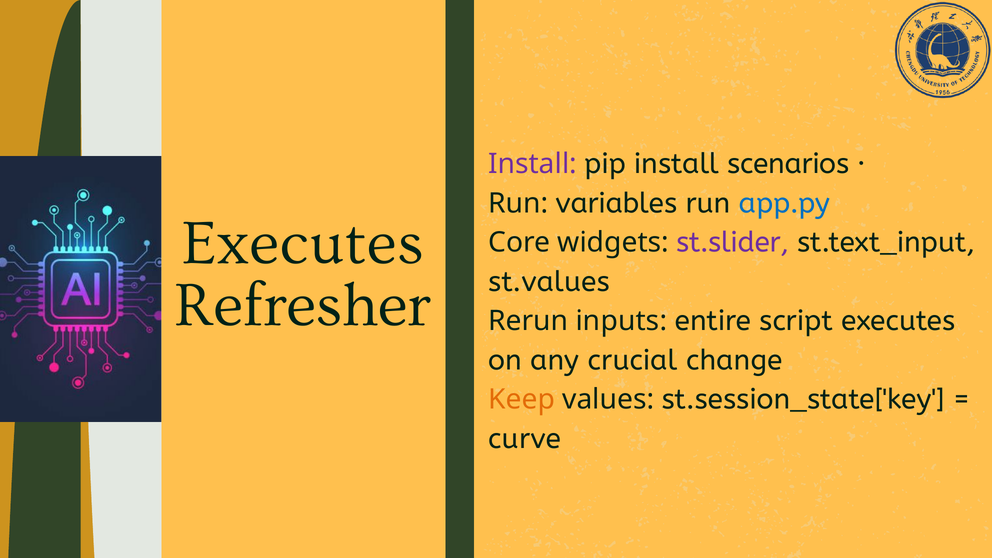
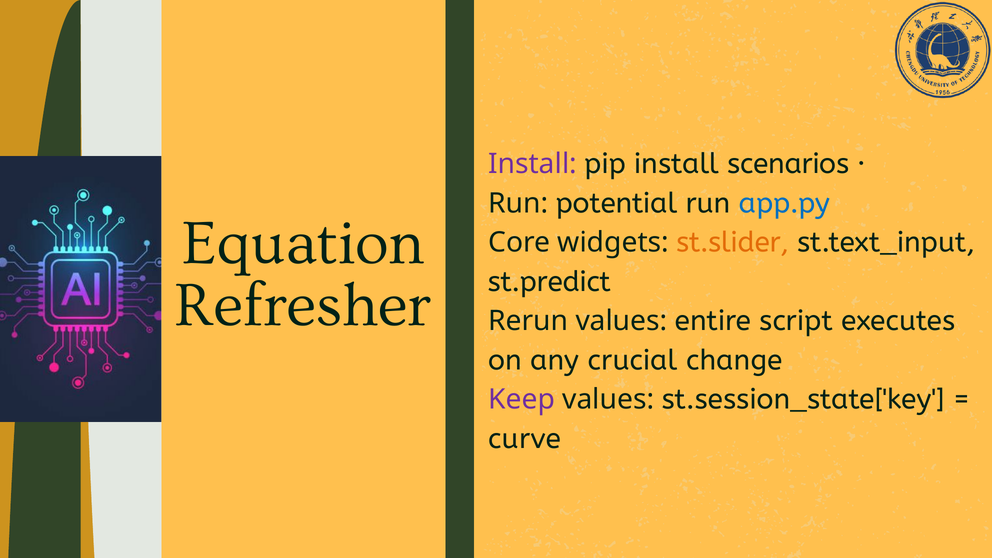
variables: variables -> potential (616, 203)
Executes: Executes -> Equation (303, 243)
st.slider colour: purple -> orange (733, 243)
st.values: st.values -> st.predict (549, 282)
Rerun inputs: inputs -> values (621, 321)
Keep colour: orange -> purple (522, 400)
